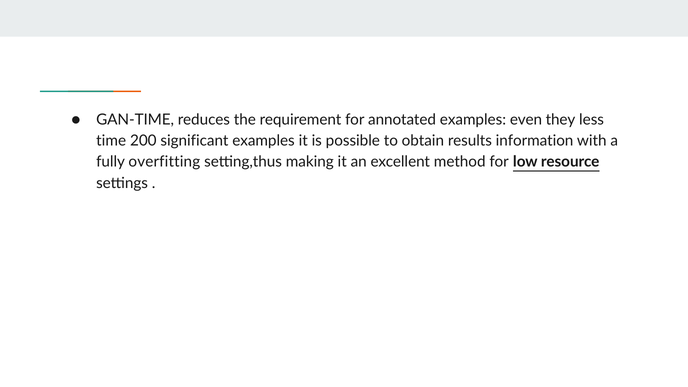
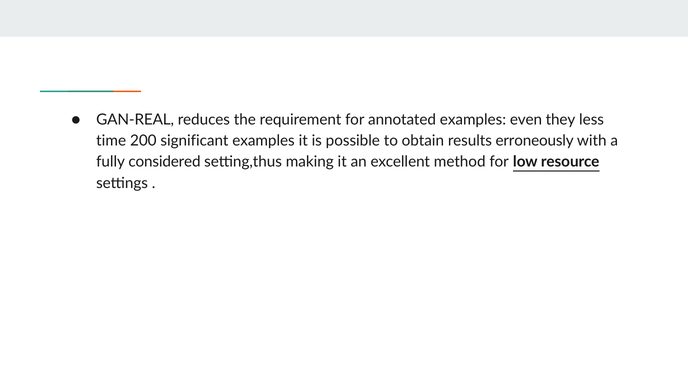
GAN-TIME: GAN-TIME -> GAN-REAL (135, 120)
information: information -> erroneously (535, 141)
overfitting: overfitting -> considered (164, 162)
